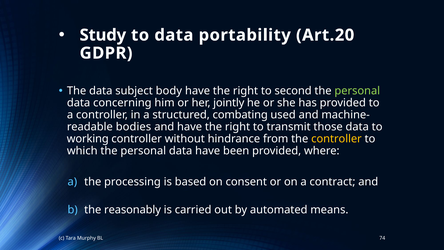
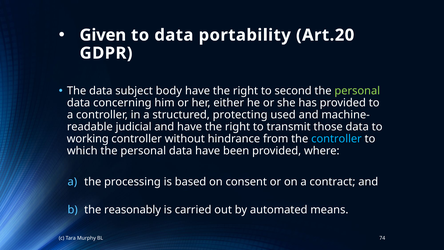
Study: Study -> Given (103, 35)
jointly: jointly -> either (229, 103)
combating: combating -> protecting (240, 115)
bodies: bodies -> judicial (134, 127)
controller colour: yellow -> light blue (336, 139)
